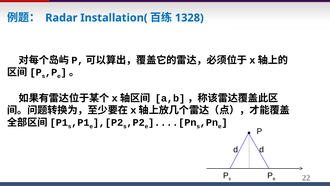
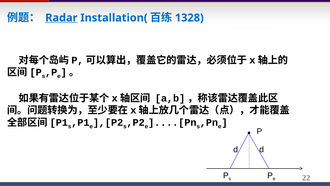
Radar underline: none -> present (61, 18)
